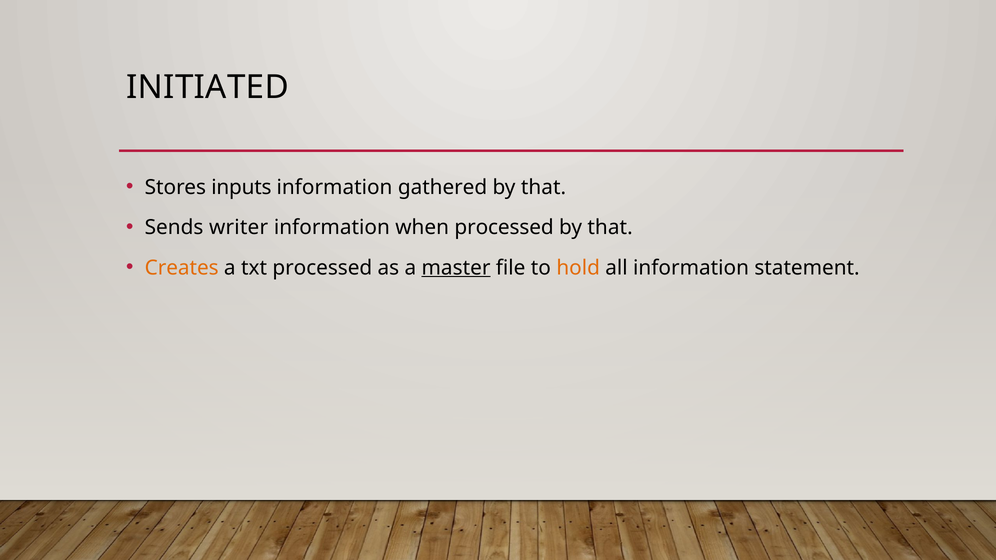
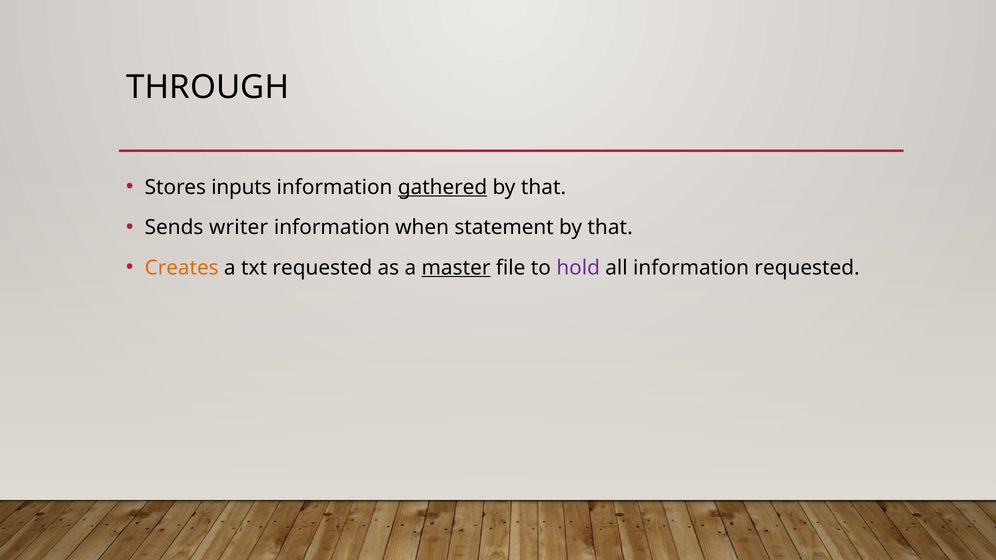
INITIATED: INITIATED -> THROUGH (208, 87)
gathered underline: none -> present (443, 187)
when processed: processed -> statement (504, 228)
txt processed: processed -> requested (322, 268)
hold colour: orange -> purple (578, 268)
information statement: statement -> requested (807, 268)
